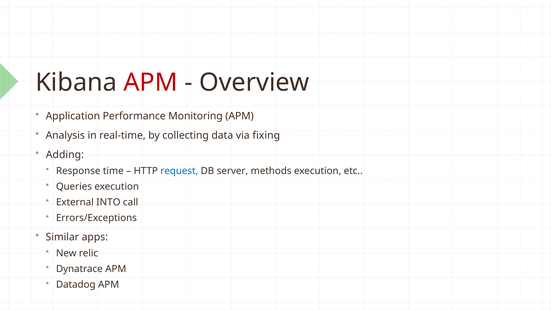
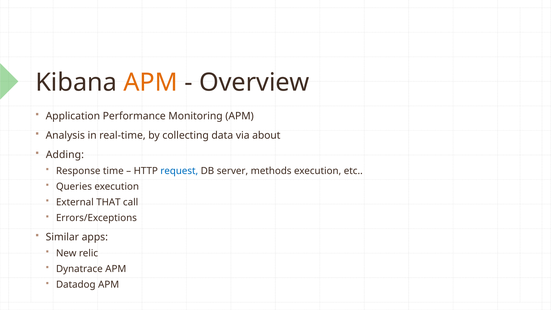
APM colour: red -> orange (151, 83)
fixing: fixing -> about (266, 135)
INTO: INTO -> THAT (108, 202)
